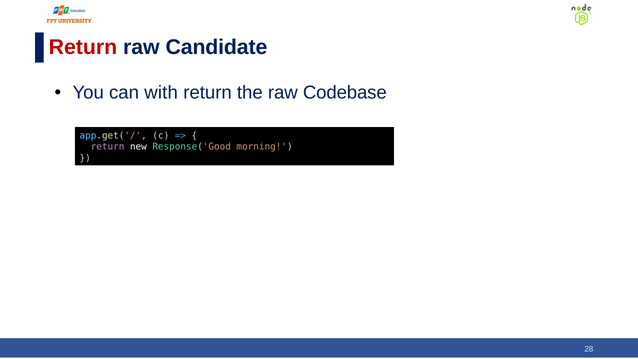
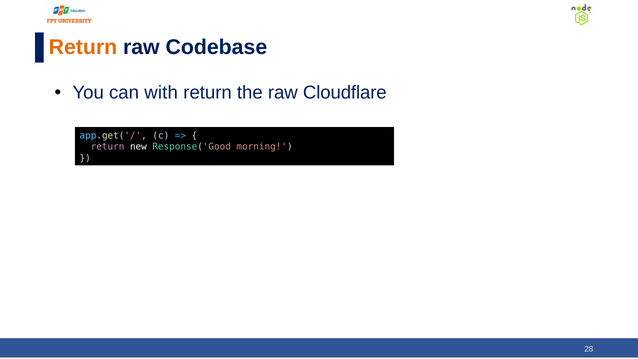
Return colour: red -> orange (83, 47)
Candidate: Candidate -> Codebase (216, 47)
Codebase: Codebase -> Cloudflare (345, 93)
